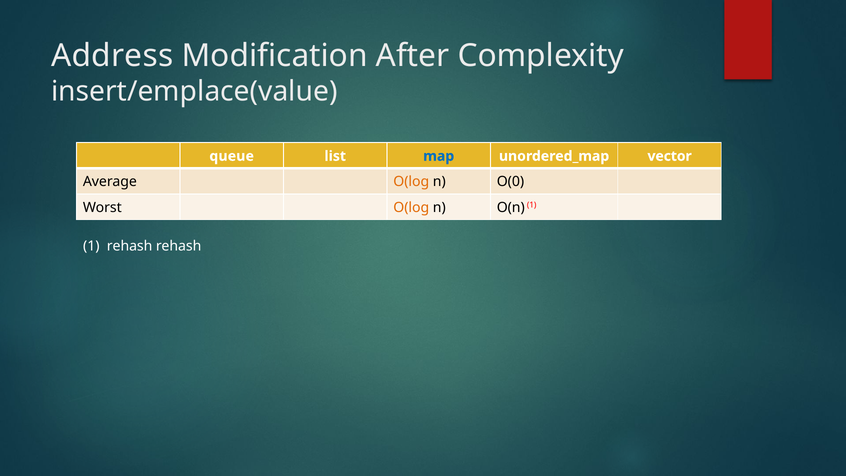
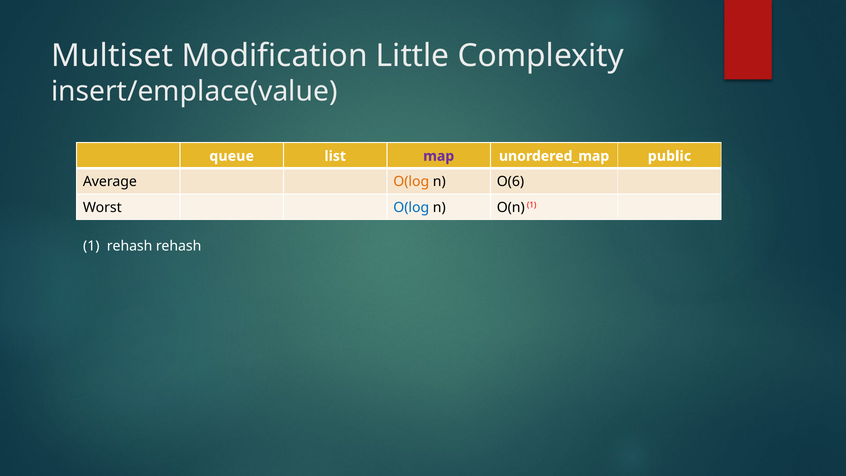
Address: Address -> Multiset (112, 56)
After: After -> Little (413, 56)
map colour: blue -> purple (439, 156)
vector: vector -> public (669, 156)
O(0: O(0 -> O(6 (510, 182)
O(log colour: orange -> blue (411, 207)
